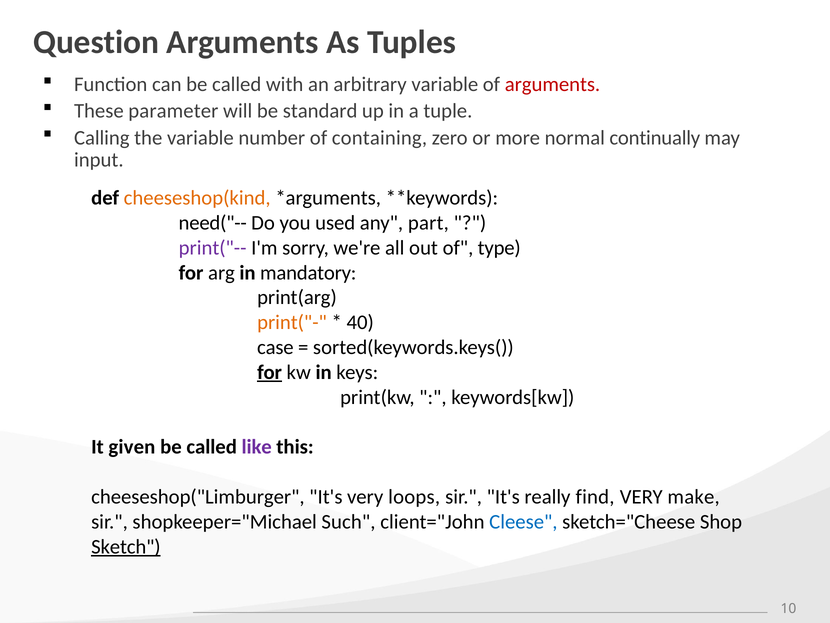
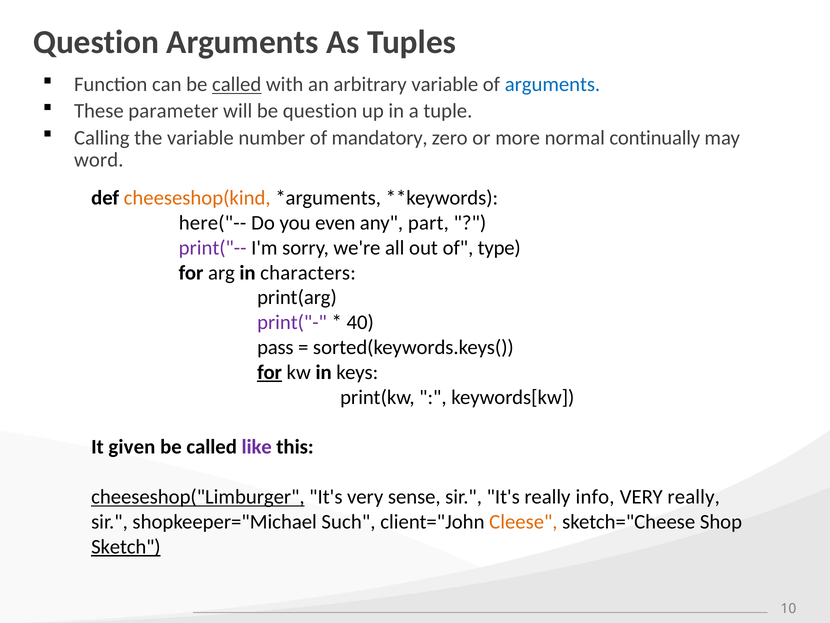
called underline: none -> present (237, 84)
arguments colour: red -> blue (552, 84)
be standard: standard -> question (320, 111)
containing: containing -> mandatory (380, 138)
input: input -> word (99, 160)
need("--: need("-- -> here("-- (213, 223)
used: used -> even (335, 223)
mandatory: mandatory -> characters (308, 272)
print("- colour: orange -> purple (292, 322)
case: case -> pass (275, 347)
cheeseshop("Limburger underline: none -> present (198, 497)
loops: loops -> sense (414, 497)
find: find -> info (595, 497)
VERY make: make -> really (694, 497)
Cleese colour: blue -> orange (523, 521)
